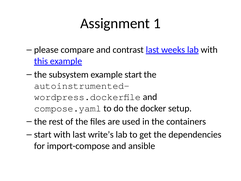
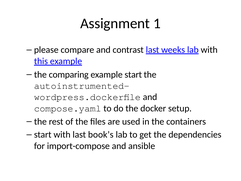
subsystem: subsystem -> comparing (69, 74)
write’s: write’s -> book’s (101, 134)
